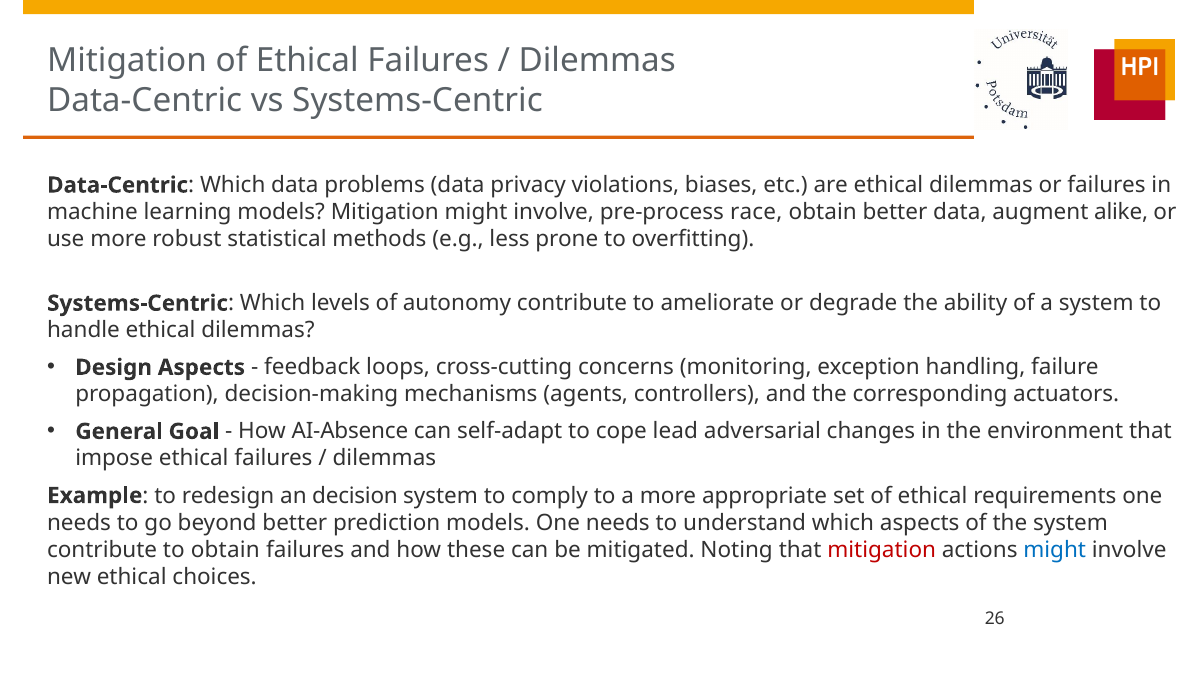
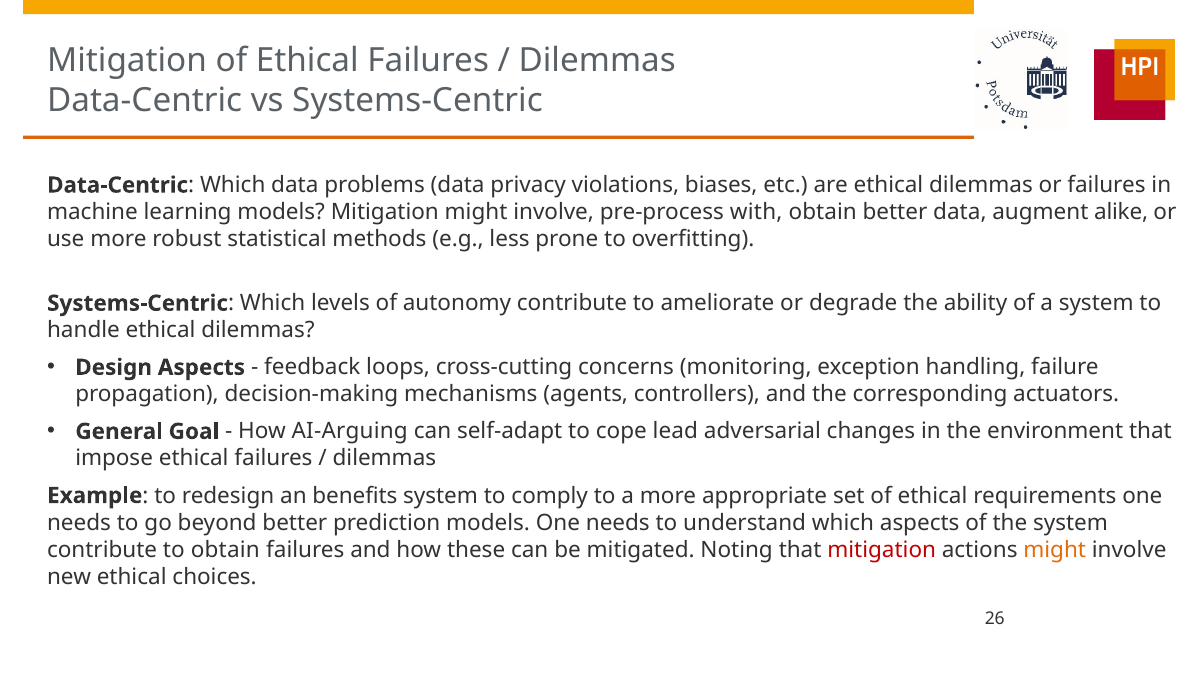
race: race -> with (756, 212)
AI-Absence: AI-Absence -> AI-Arguing (350, 431)
decision: decision -> benefits (355, 495)
might colour: blue -> orange (1055, 549)
